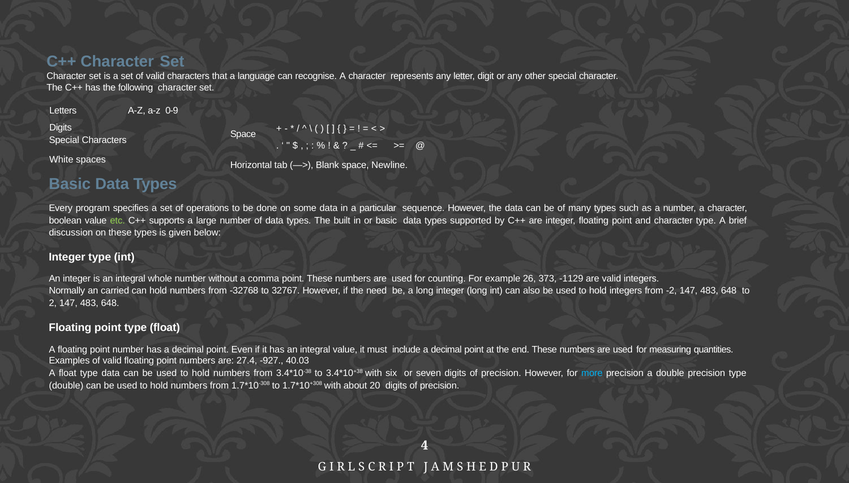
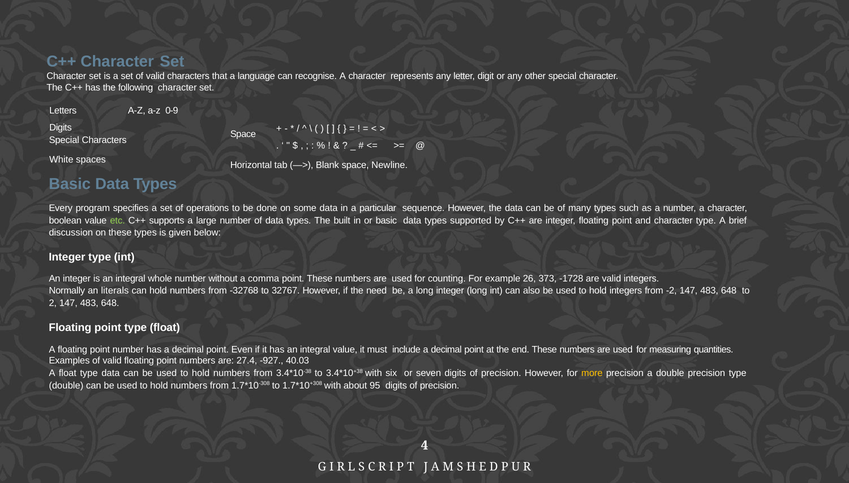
-1129: -1129 -> -1728 (571, 278)
carried: carried -> literals (115, 290)
more colour: light blue -> yellow (592, 373)
20: 20 -> 95 (375, 385)
